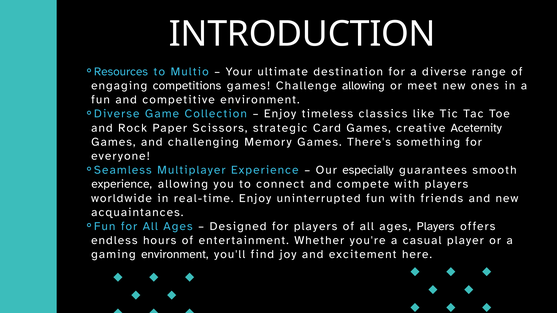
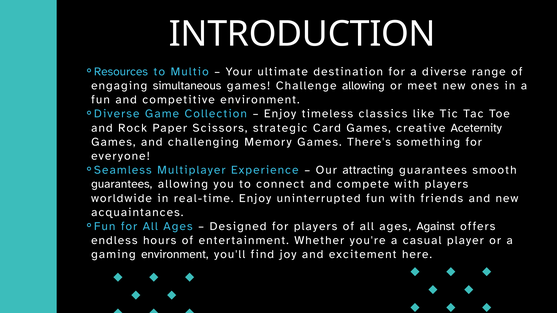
competitions: competitions -> simultaneous (187, 86)
especially: especially -> attracting (368, 170)
experience: experience -> guarantees (122, 184)
ages Players: Players -> Against (436, 227)
